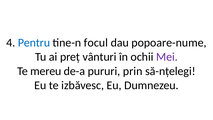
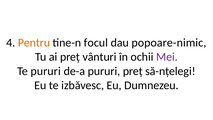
Pentru colour: blue -> orange (34, 43)
popoare-nume: popoare-nume -> popoare-nimic (169, 43)
Te mereu: mereu -> pururi (46, 71)
pururi prin: prin -> preț (133, 71)
